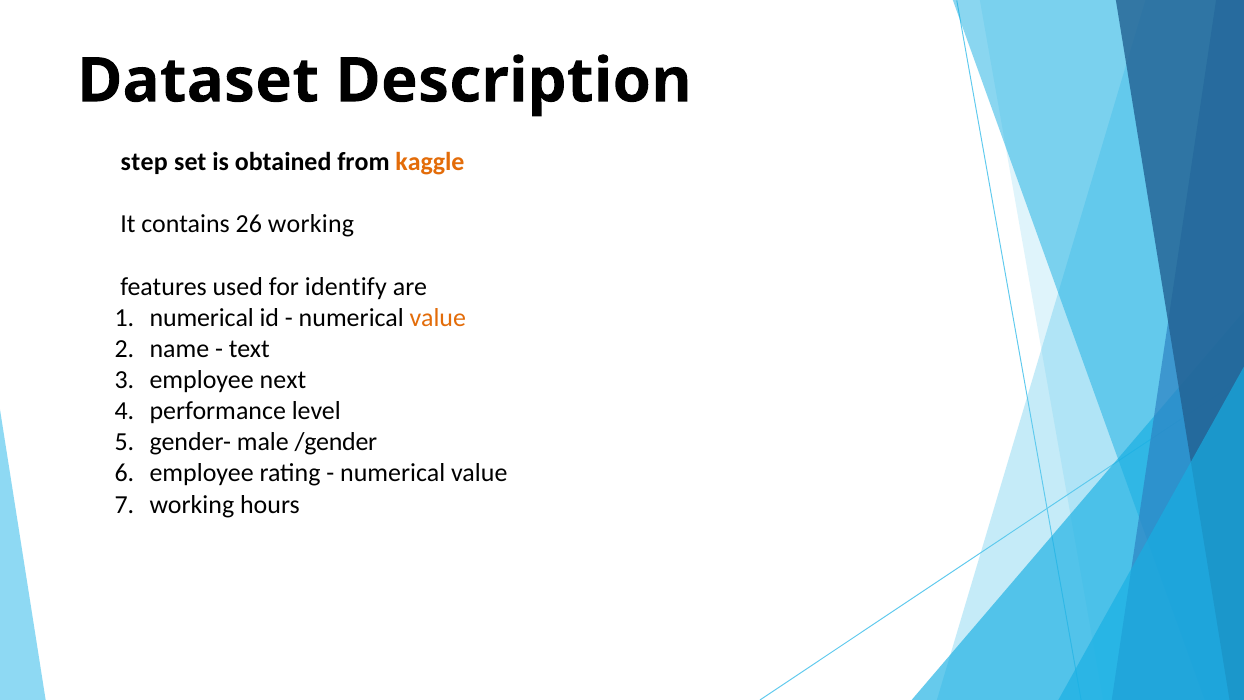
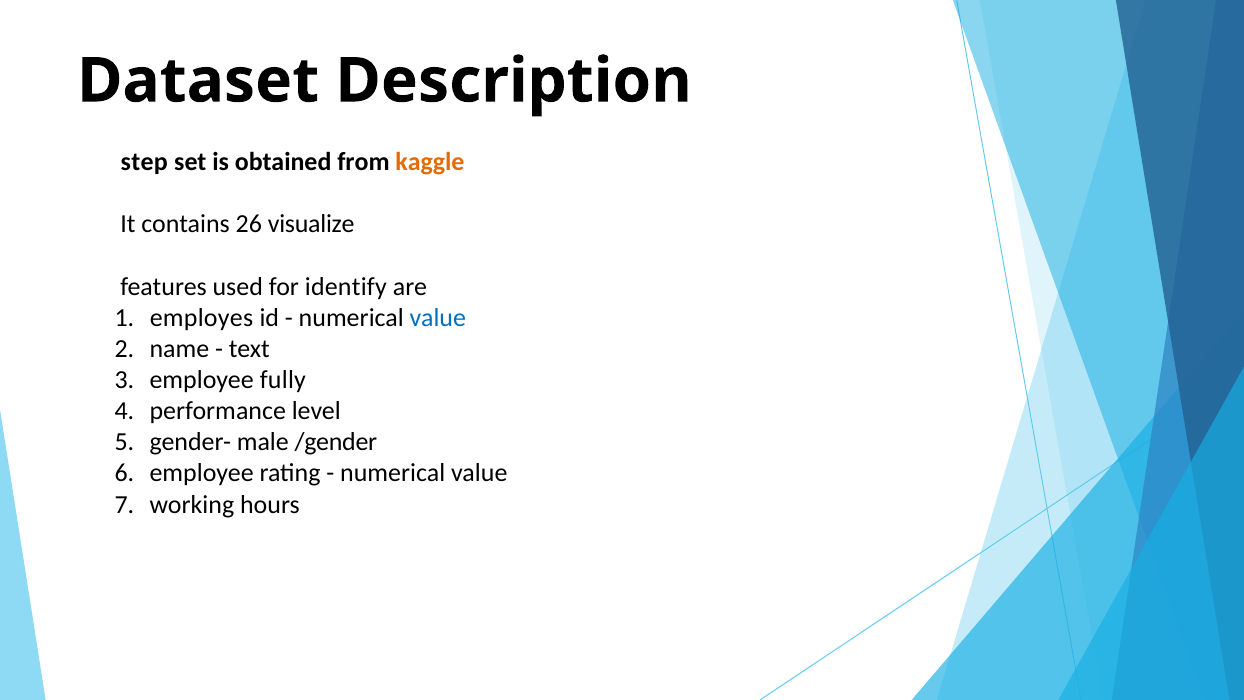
26 working: working -> visualize (311, 224)
numerical: numerical -> employes (202, 318)
value colour: orange -> blue (438, 318)
next: next -> fully (283, 380)
